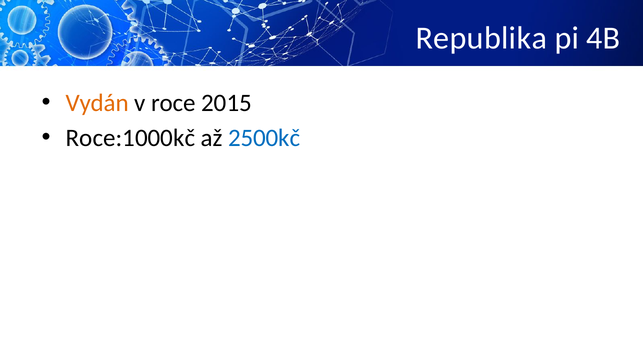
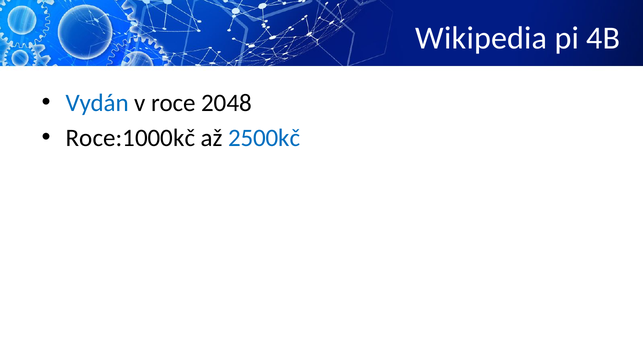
Republika: Republika -> Wikipedia (481, 38)
Vydán colour: orange -> blue (97, 103)
2015: 2015 -> 2048 (227, 103)
